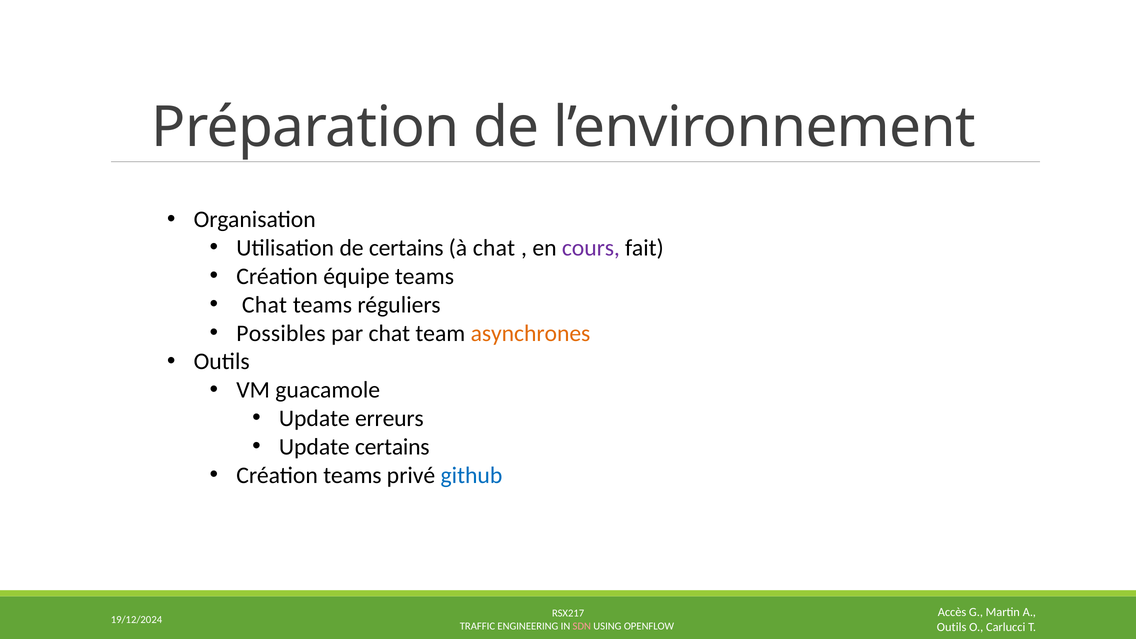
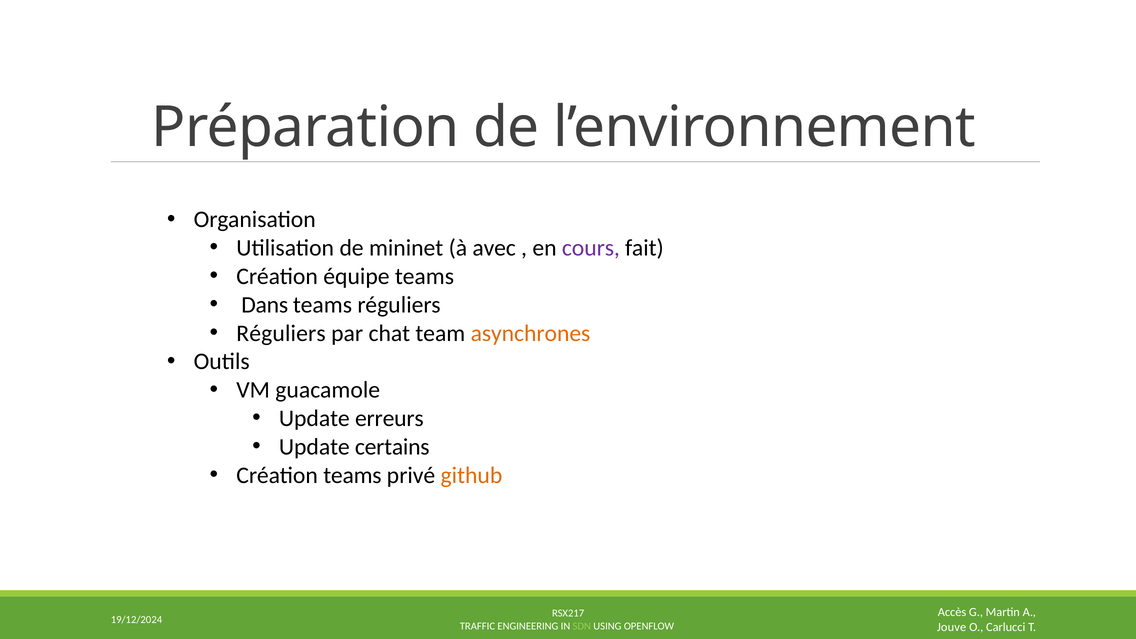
de certains: certains -> mininet (406, 248)
à chat: chat -> avec (494, 248)
Chat: Chat -> Dans (265, 305)
Possibles: Possibles -> Réguliers (281, 333)
github colour: blue -> orange (471, 475)
SDN colour: pink -> light green (582, 626)
Outils: Outils -> Jouve (952, 627)
